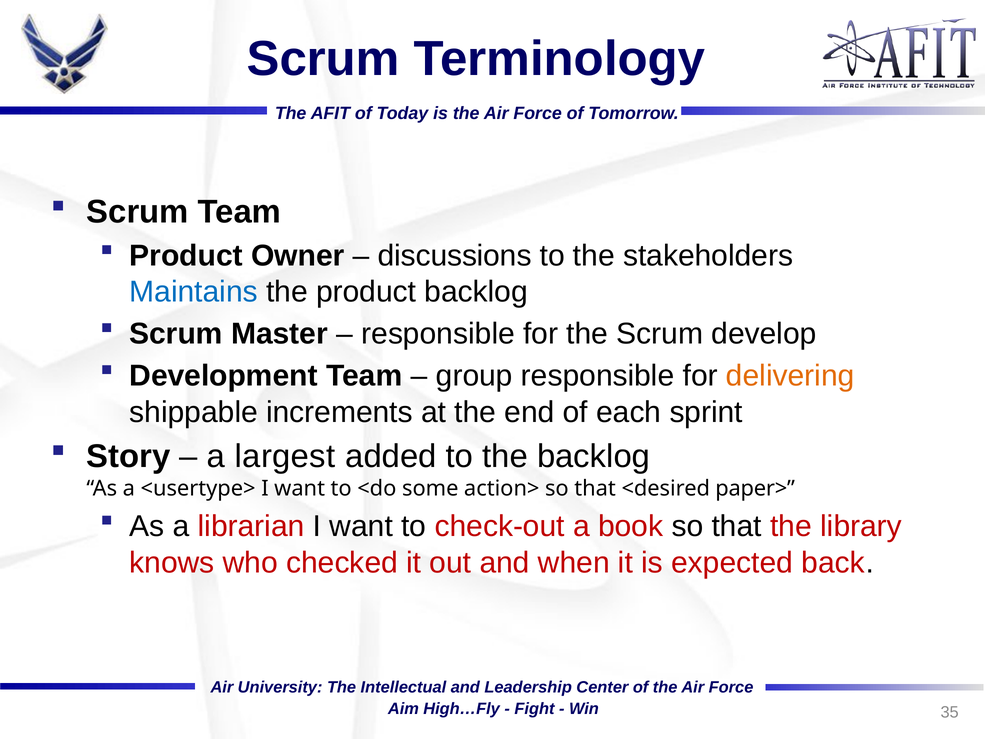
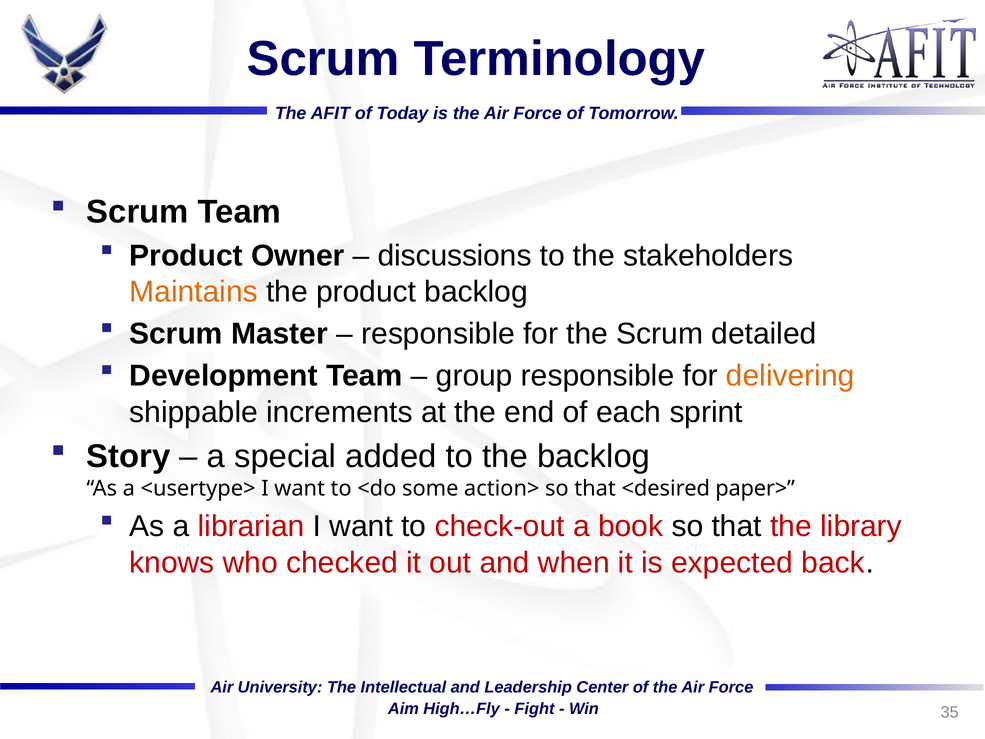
Maintains colour: blue -> orange (194, 292)
develop: develop -> detailed (764, 334)
largest: largest -> special (285, 456)
